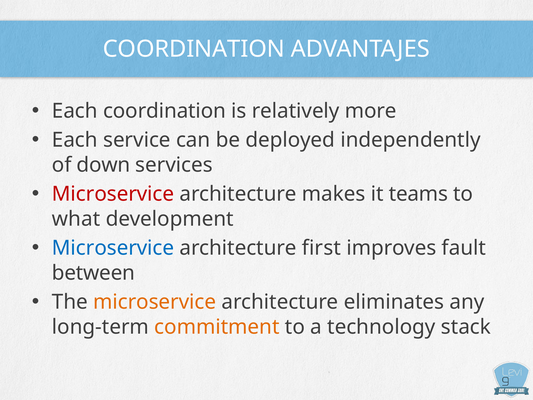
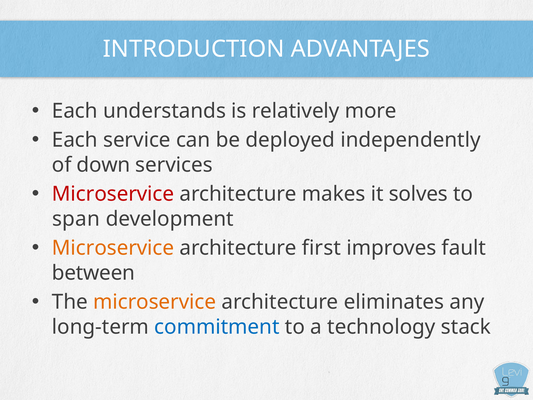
COORDINATION: COORDINATION -> INTRODUCTION (194, 49)
Each coordination: coordination -> understands (165, 111)
teams: teams -> solves (418, 194)
what: what -> span (76, 219)
Microservice colour: blue -> orange (113, 248)
commitment colour: orange -> blue (217, 327)
